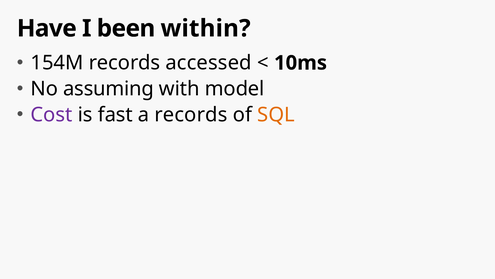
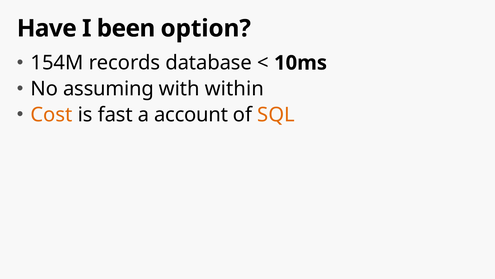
within: within -> option (206, 28)
accessed: accessed -> database (209, 63)
model: model -> within (235, 89)
Cost colour: purple -> orange (52, 115)
a records: records -> account (191, 115)
